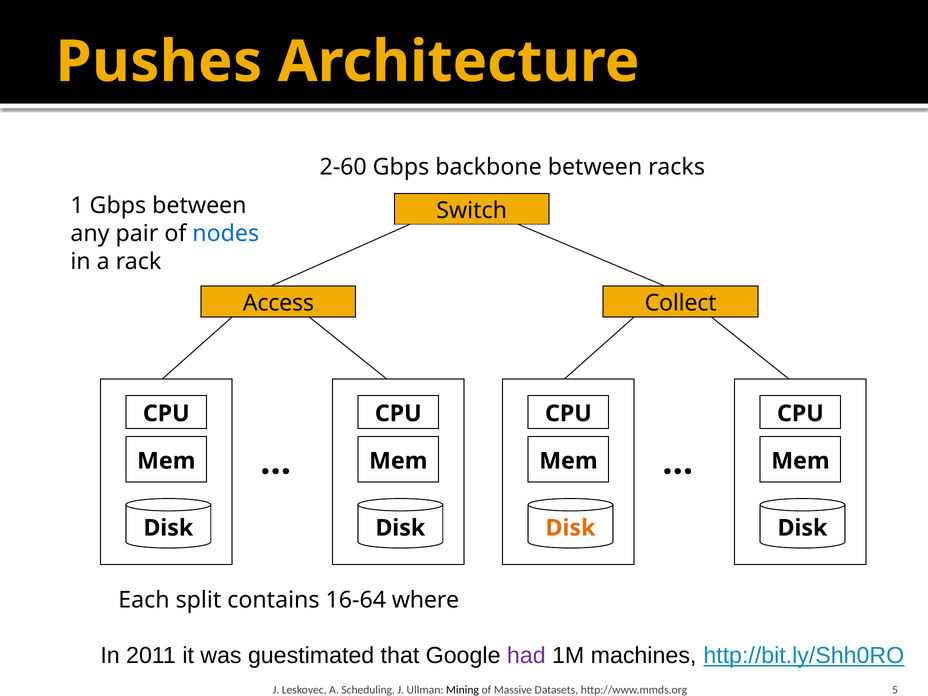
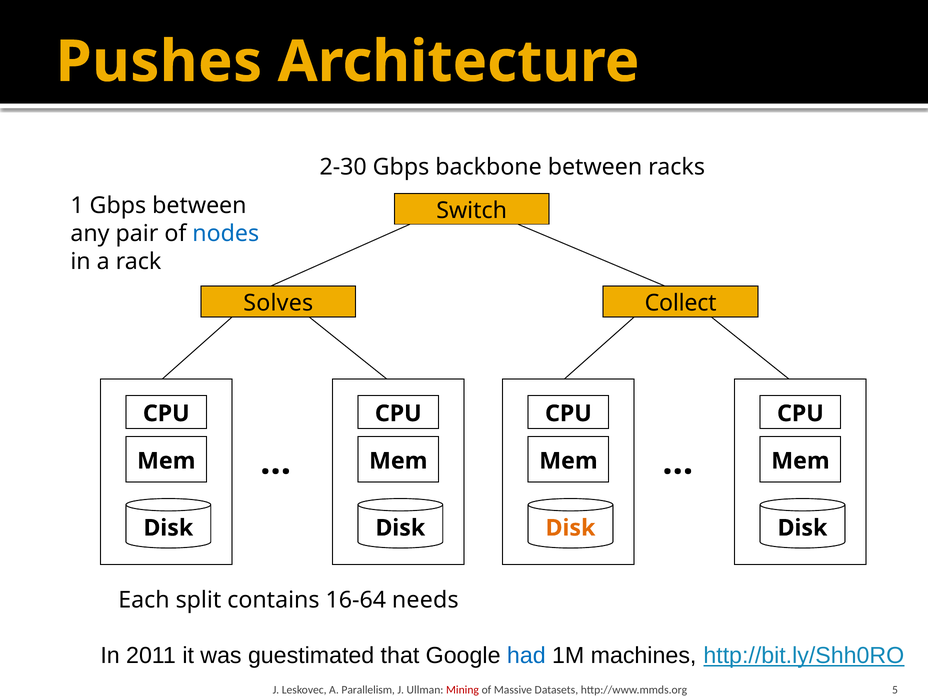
2-60: 2-60 -> 2-30 (343, 167)
Access: Access -> Solves (278, 303)
where: where -> needs (425, 600)
had colour: purple -> blue (526, 655)
Scheduling: Scheduling -> Parallelism (368, 690)
Mining colour: black -> red (463, 690)
